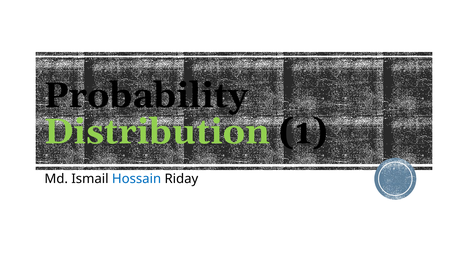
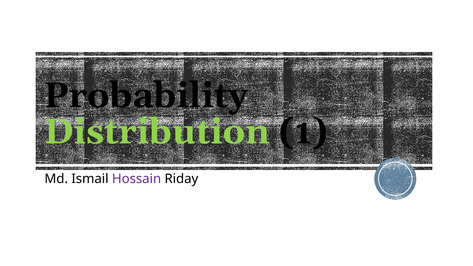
Hossain colour: blue -> purple (137, 179)
